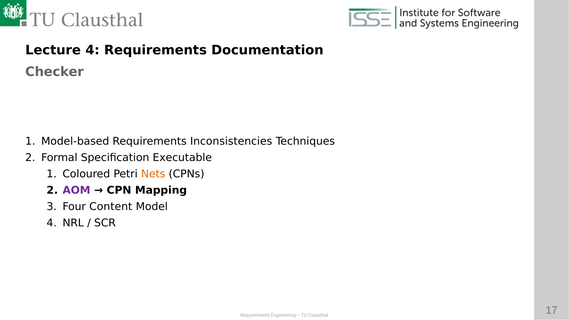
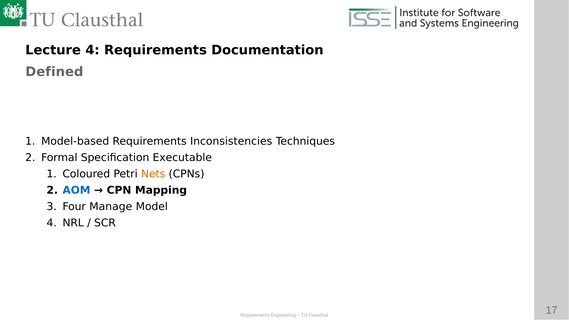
Checker: Checker -> Defined (54, 72)
AOM colour: purple -> blue (76, 190)
Content: Content -> Manage (111, 207)
